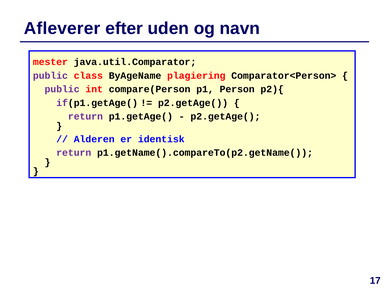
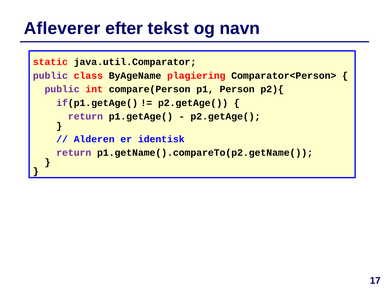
uden: uden -> tekst (168, 28)
mester: mester -> static (50, 62)
